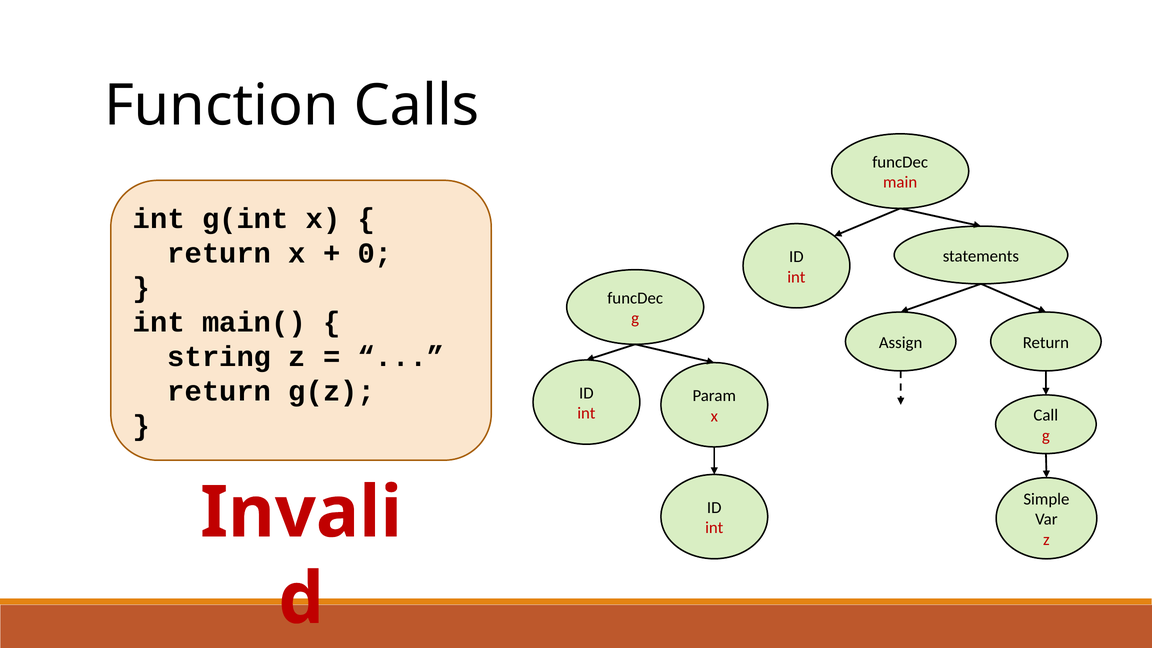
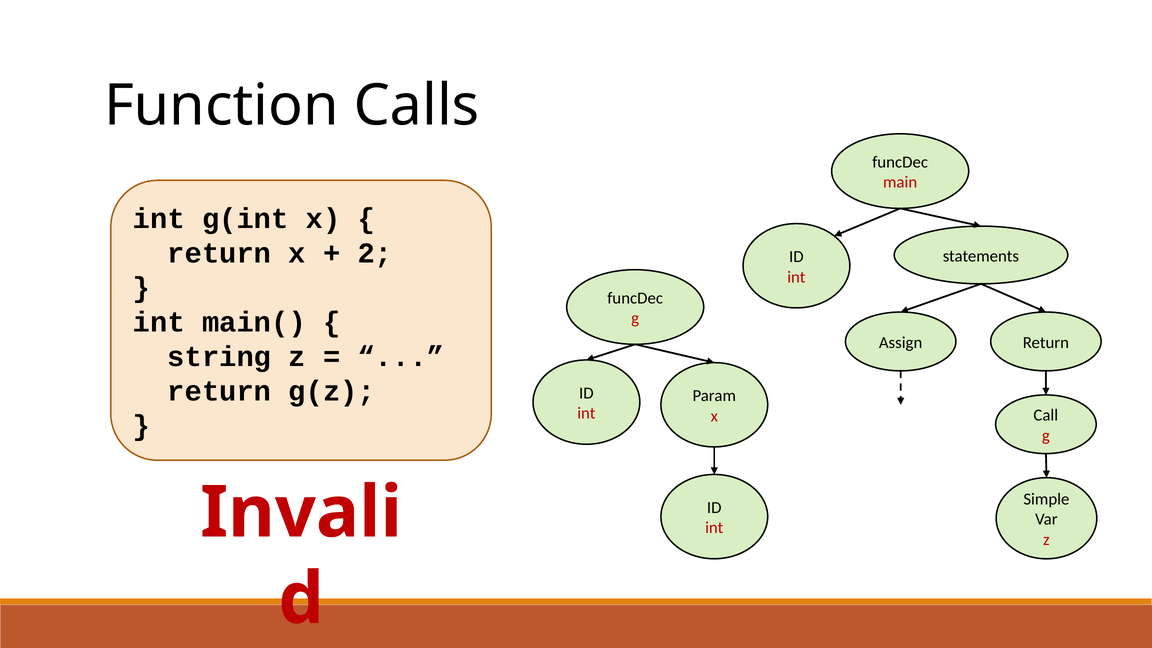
0: 0 -> 2 (375, 253)
